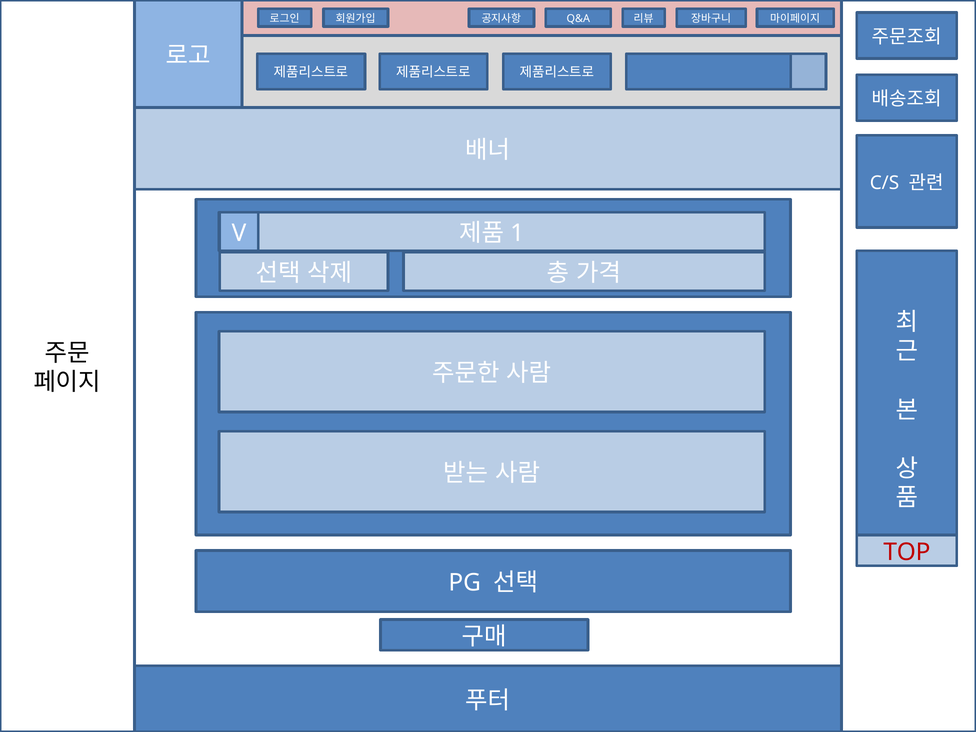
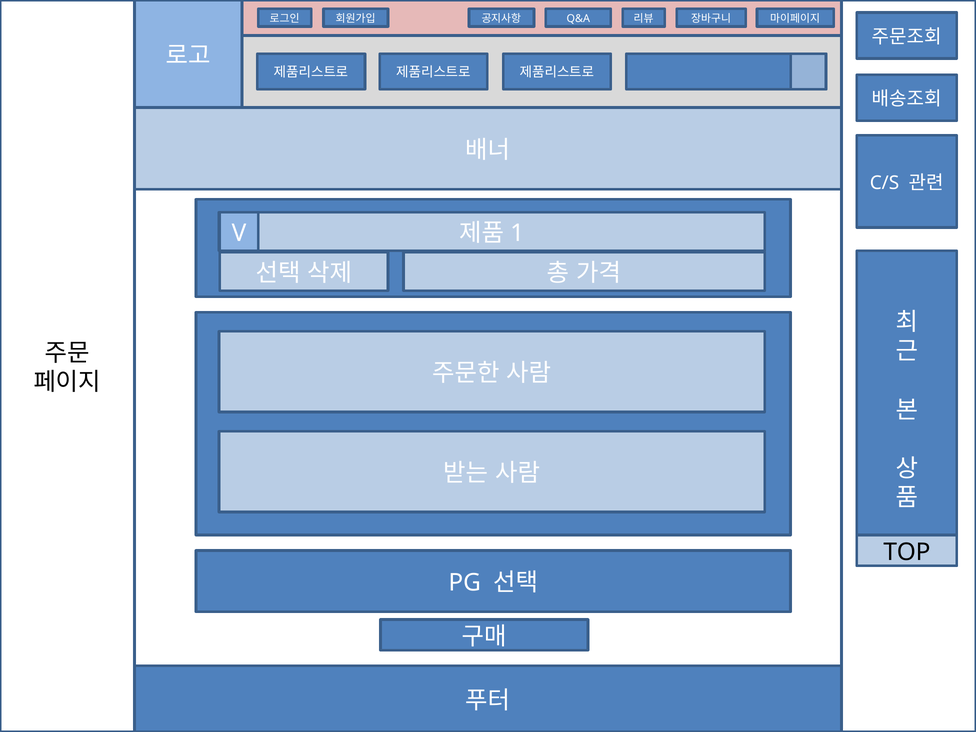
TOP colour: red -> black (907, 552)
